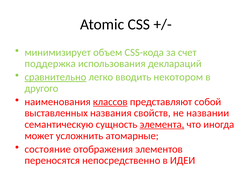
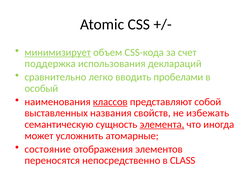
минимизирует underline: none -> present (58, 52)
сравнительно underline: present -> none (55, 77)
некотором: некотором -> пробелами (178, 77)
другого: другого -> особый (41, 88)
названии: названии -> избежать (208, 113)
ИДЕИ: ИДЕИ -> CLASS (183, 160)
